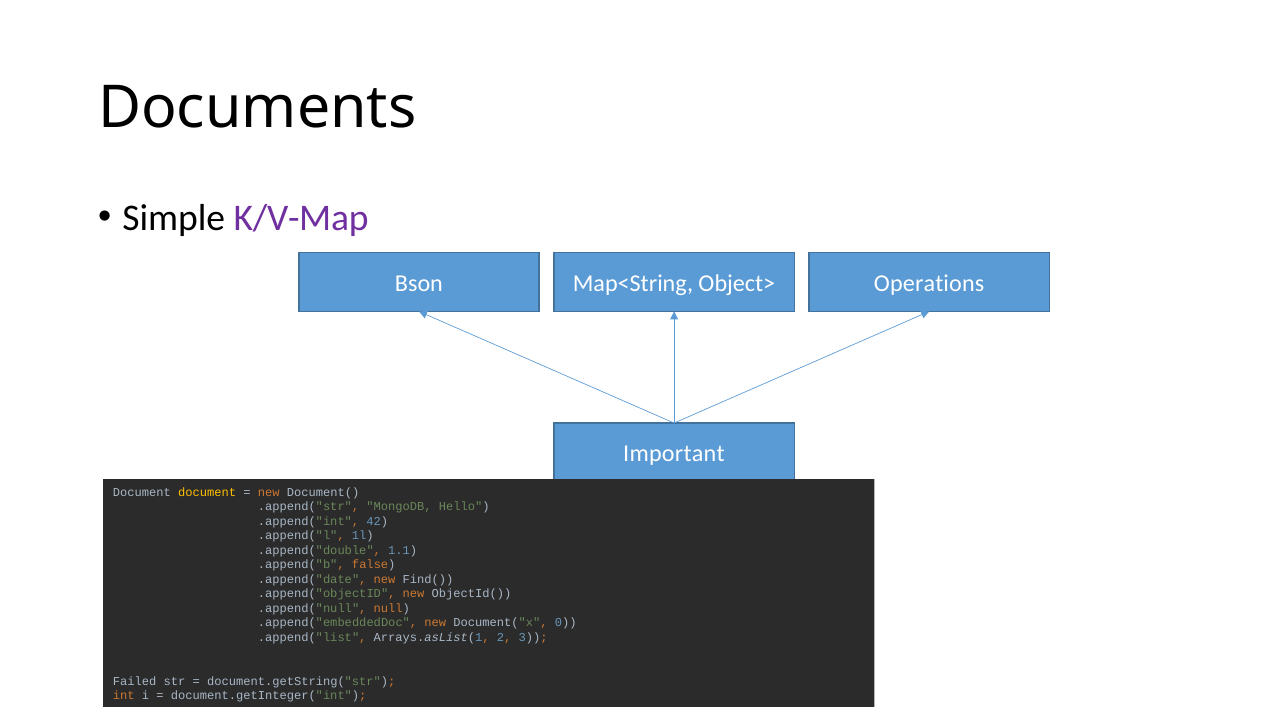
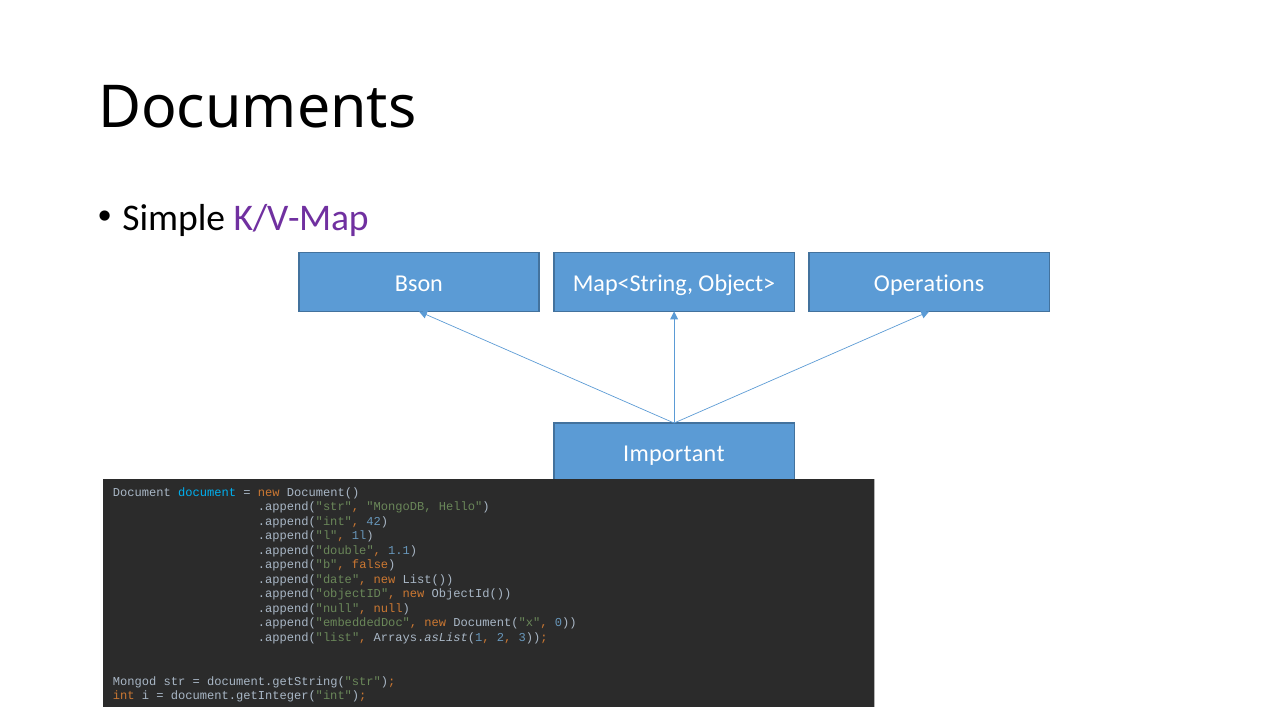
document colour: yellow -> light blue (207, 492)
Find(: Find( -> List( (428, 579)
Failed: Failed -> Mongod (135, 681)
